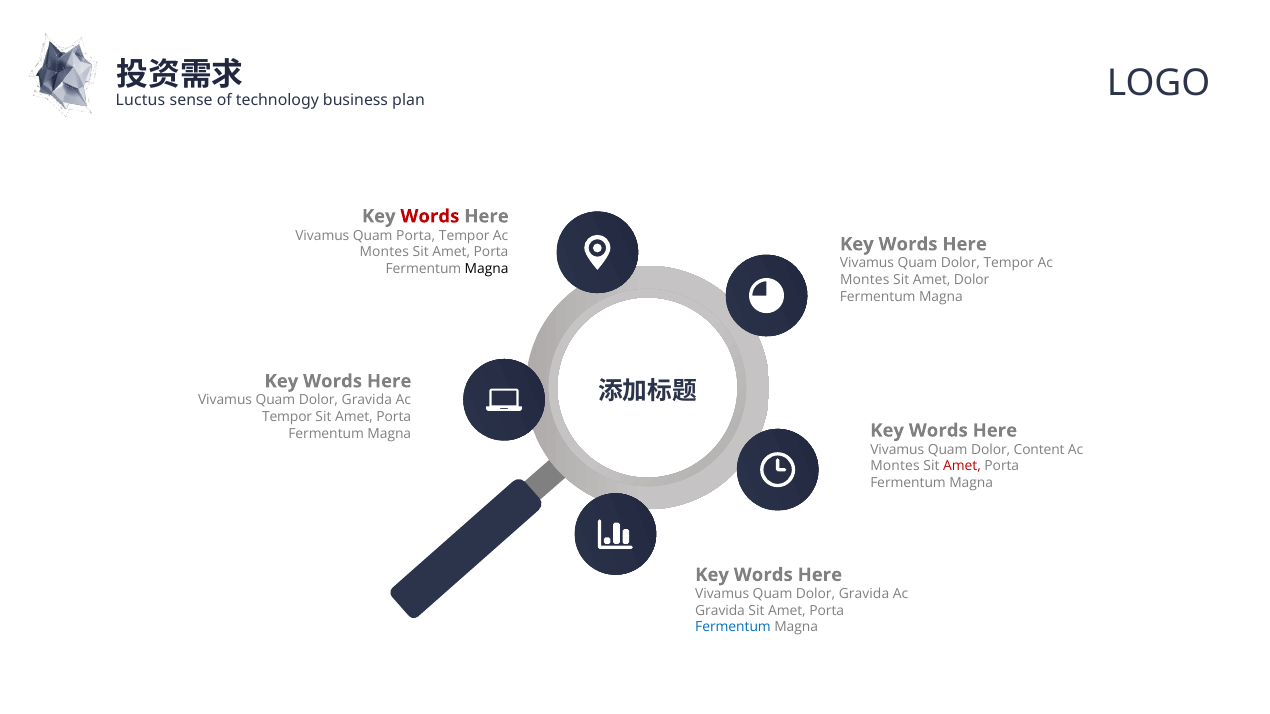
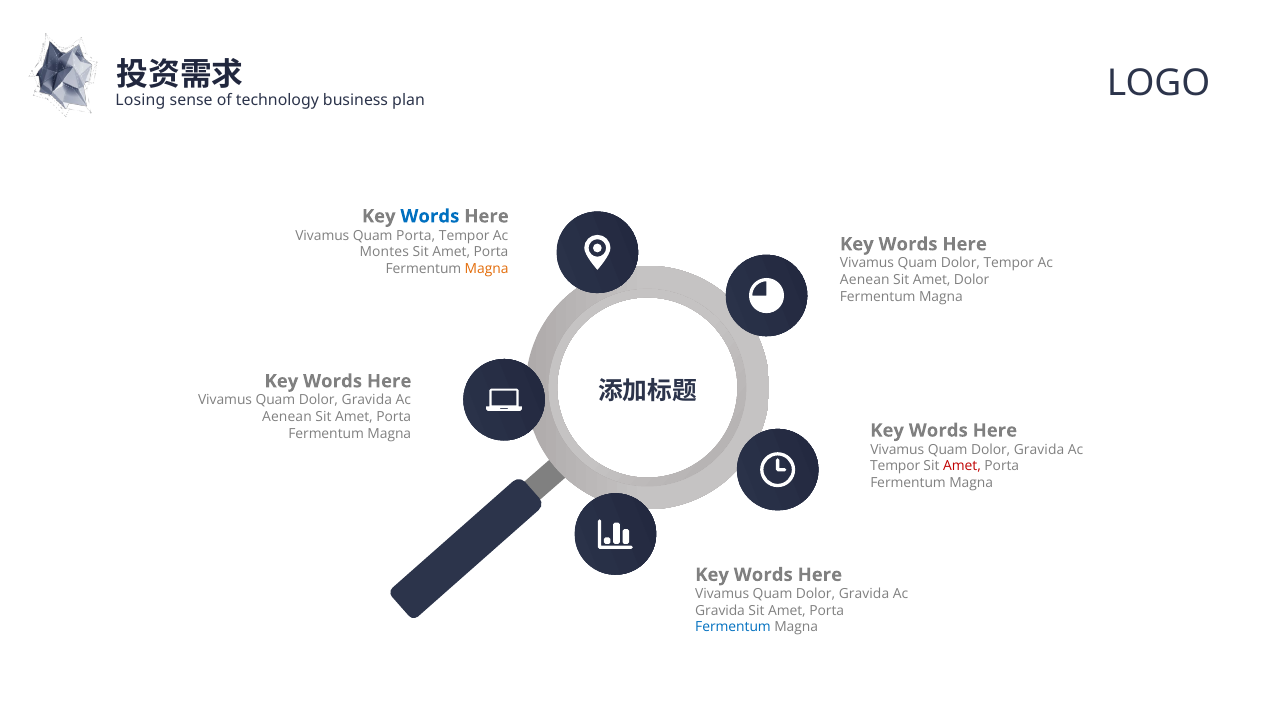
Luctus: Luctus -> Losing (140, 100)
Words colour: red -> blue (430, 216)
Magna colour: black -> orange (487, 269)
Montes: Montes -> Aenean (865, 280)
Tempor: Tempor -> Aenean (287, 417)
Content: Content -> Gravida (1039, 450)
Montes: Montes -> Tempor (895, 466)
